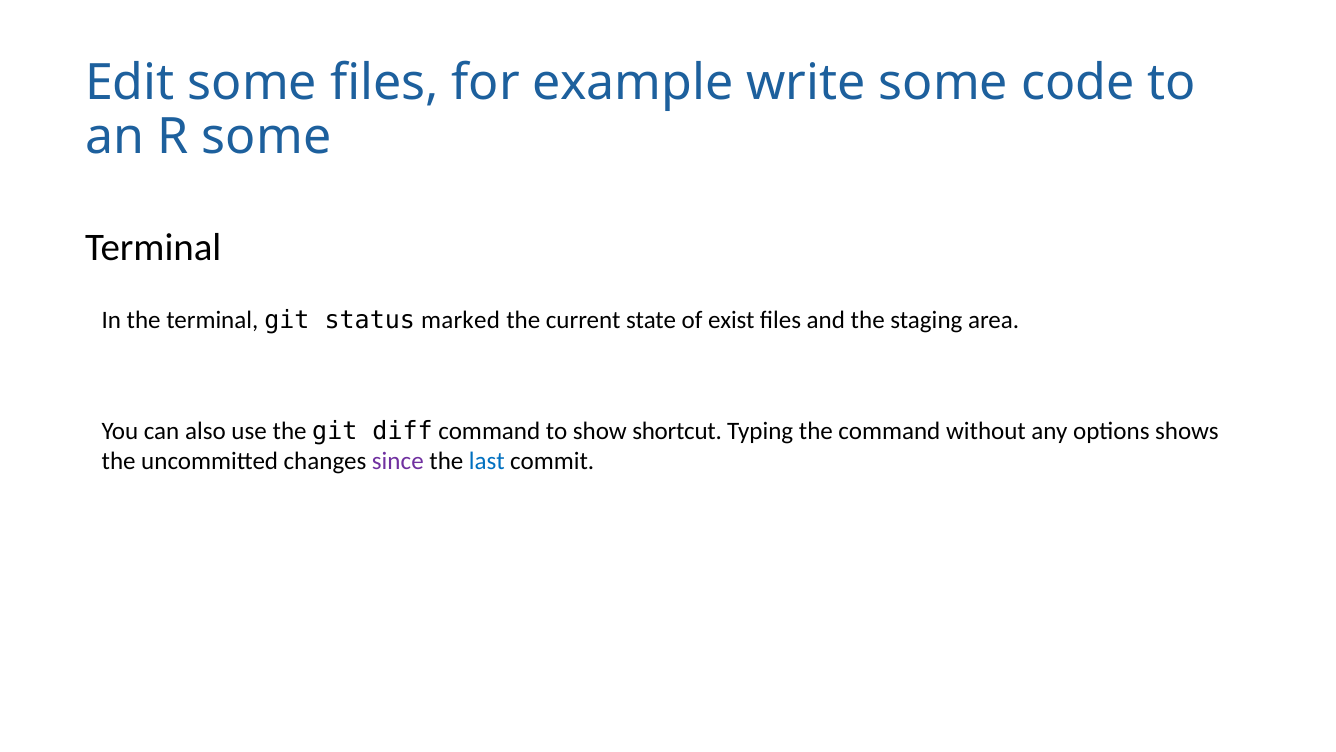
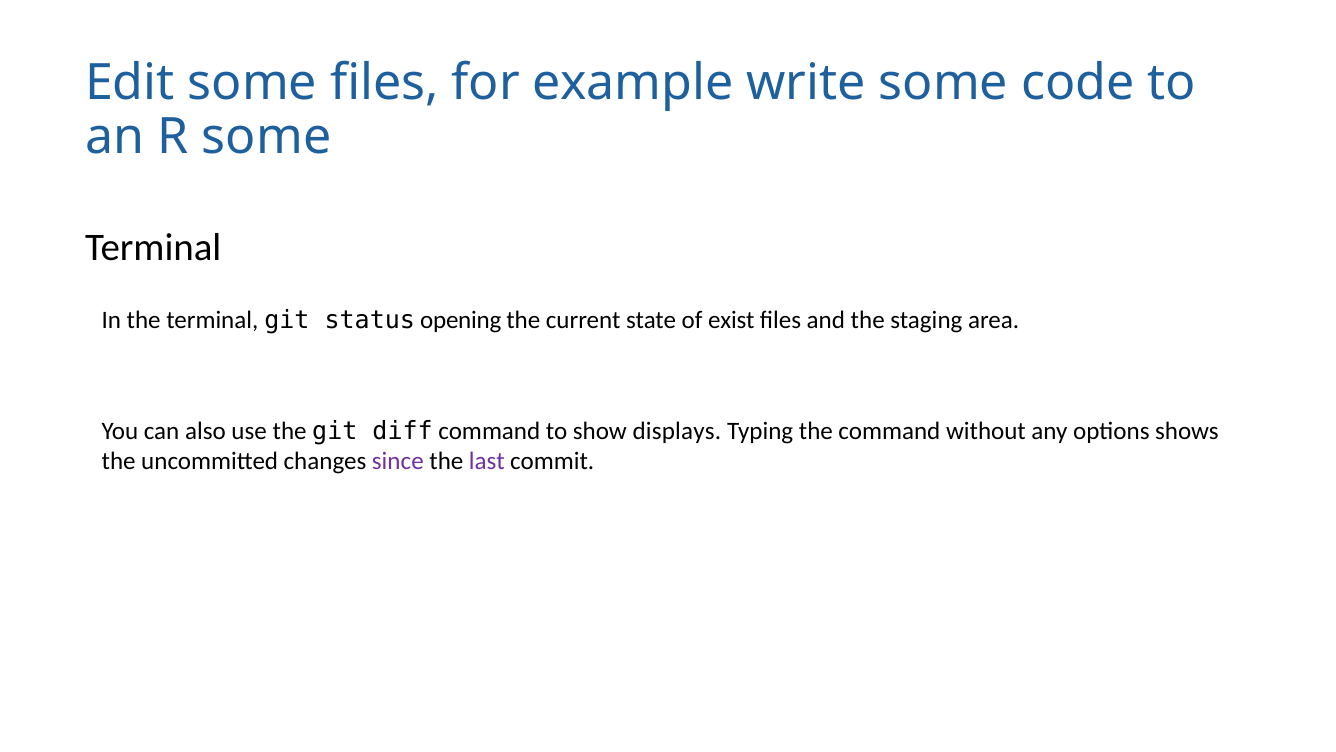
marked: marked -> opening (461, 320)
shortcut: shortcut -> displays (677, 431)
last colour: blue -> purple (487, 461)
